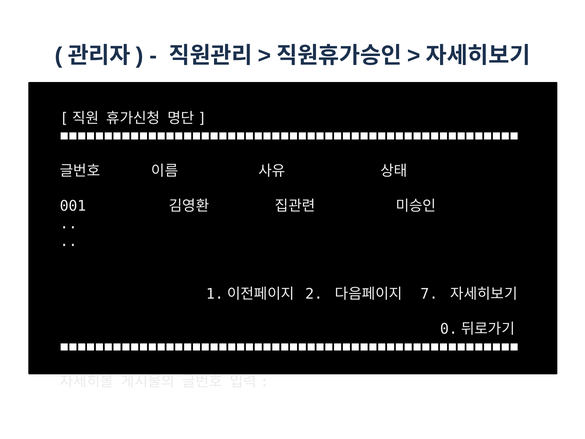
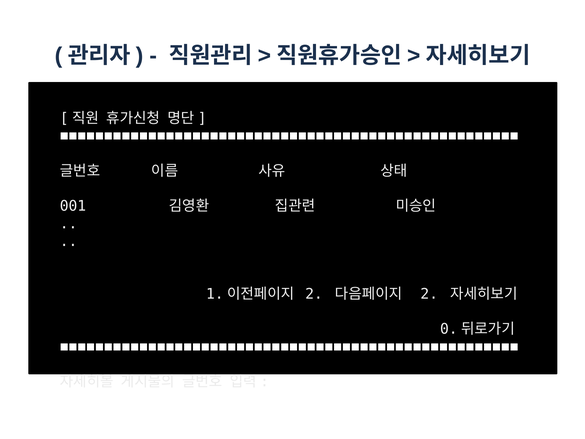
7: 7 -> 2 (429, 294)
